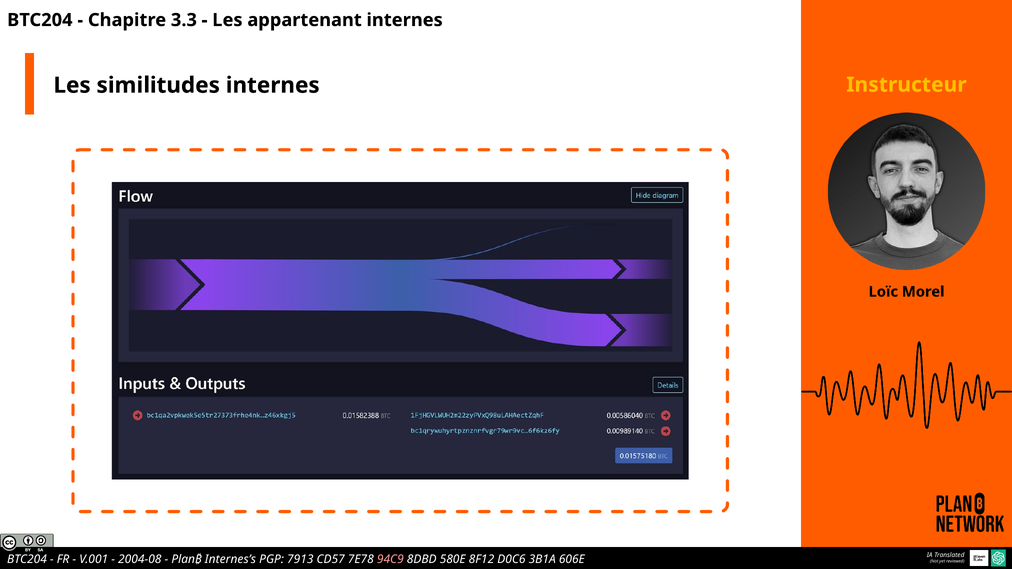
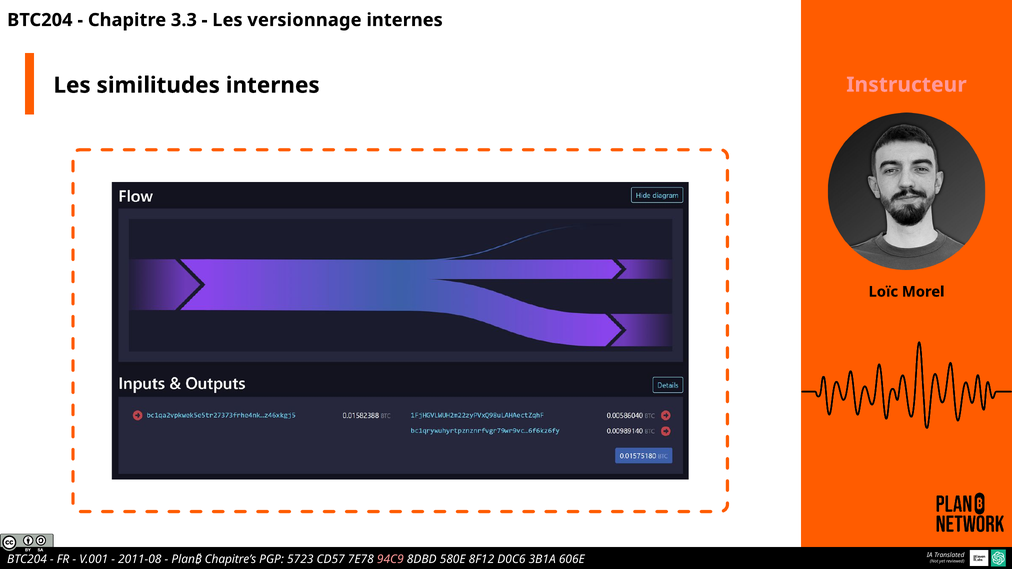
appartenant: appartenant -> versionnage (304, 20)
Instructeur colour: yellow -> pink (907, 85)
2004-08: 2004-08 -> 2011-08 (140, 560)
Internes’s: Internes’s -> Chapitre’s (230, 560)
7913: 7913 -> 5723 (300, 560)
